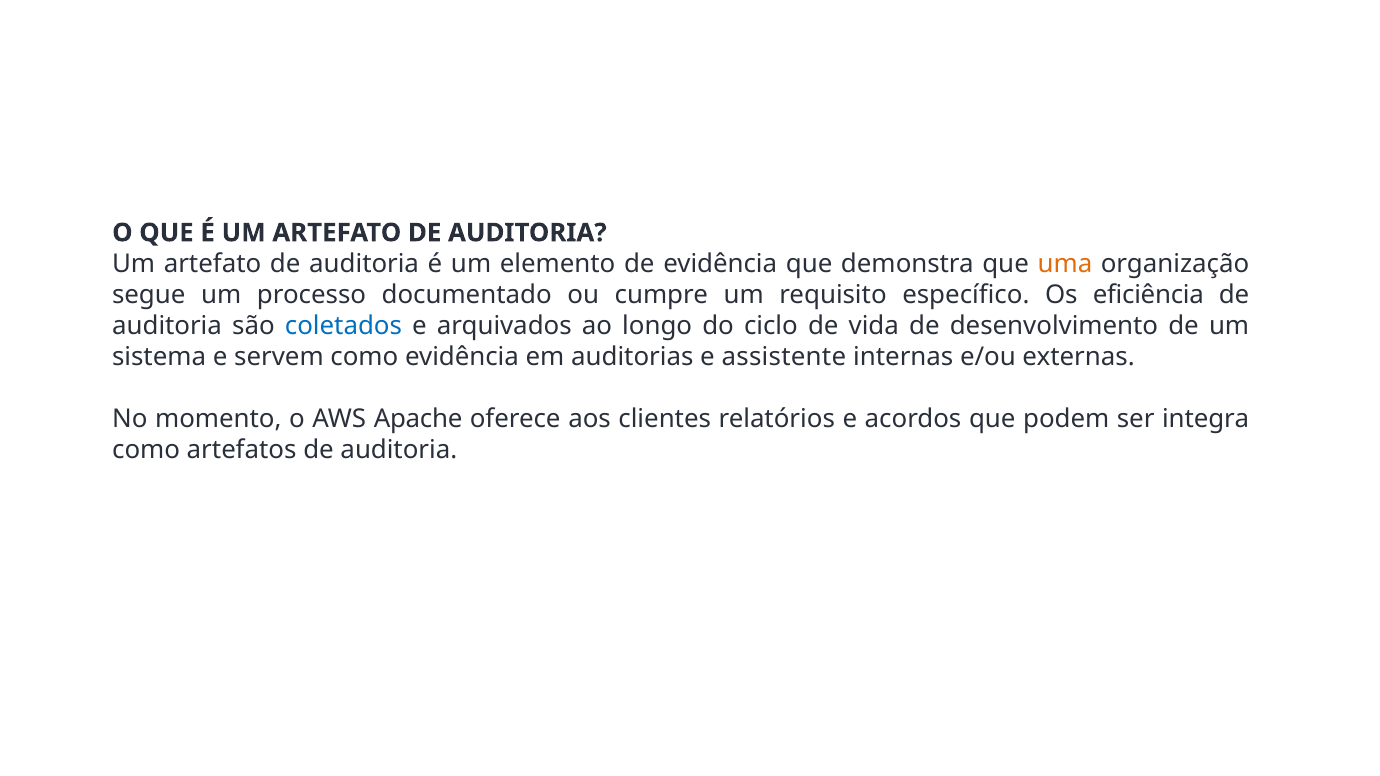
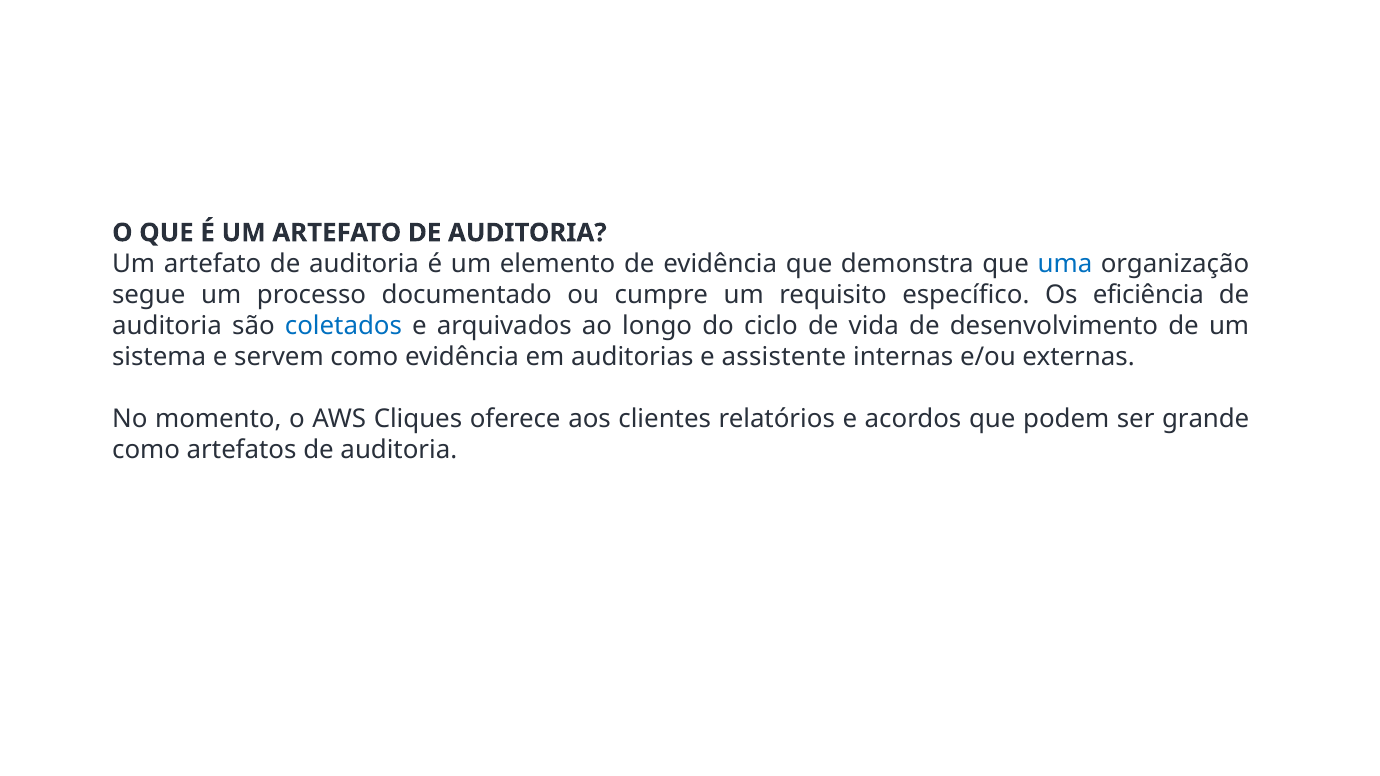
uma colour: orange -> blue (1065, 264)
Apache: Apache -> Cliques (418, 419)
integra: integra -> grande (1206, 419)
